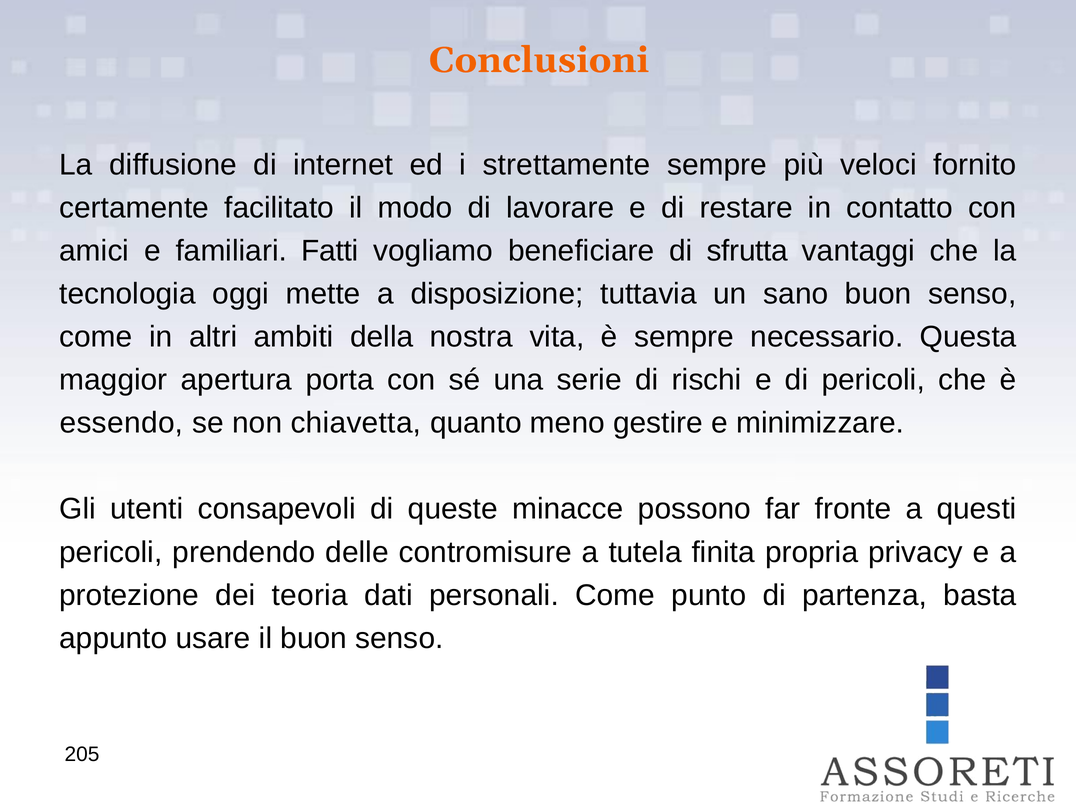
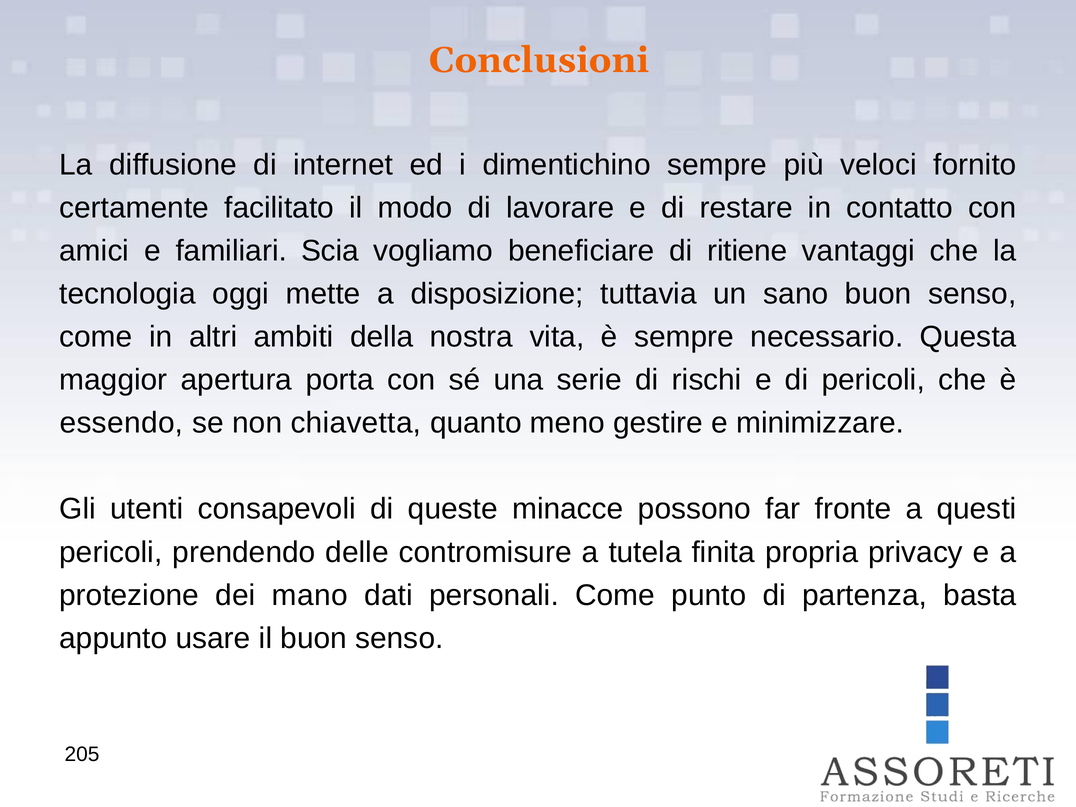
strettamente: strettamente -> dimentichino (567, 165)
Fatti: Fatti -> Scia (330, 251)
sfrutta: sfrutta -> ritiene (747, 251)
teoria: teoria -> mano (310, 595)
